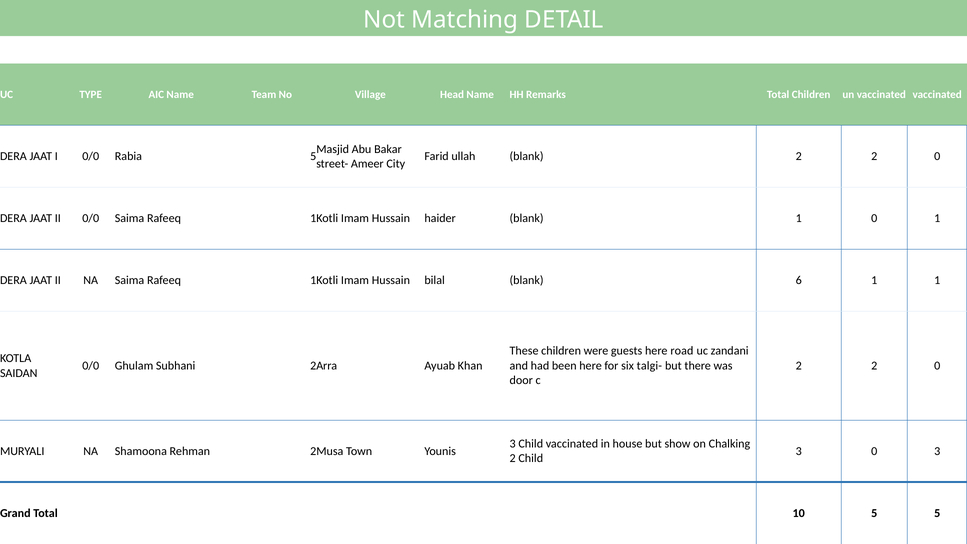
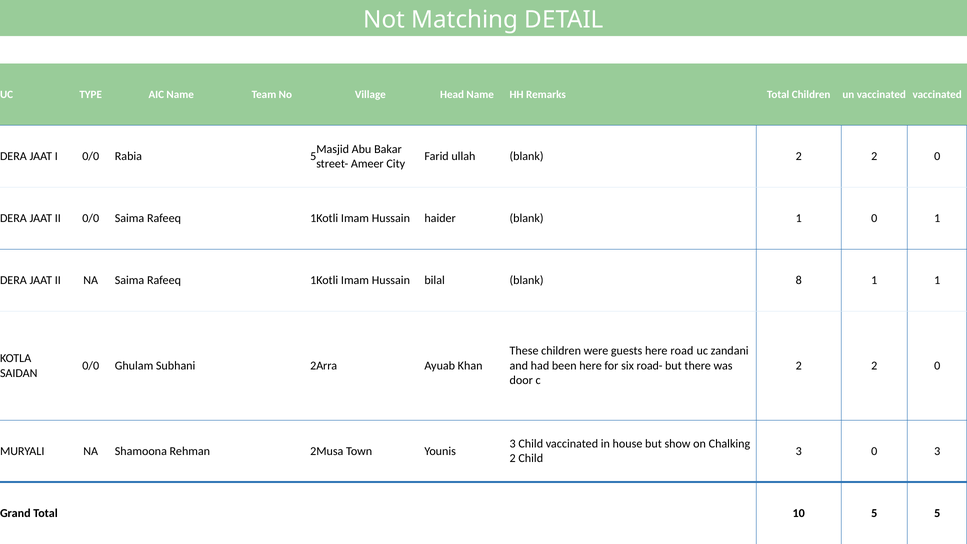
6: 6 -> 8 (799, 280)
talgi-: talgi- -> road- (650, 366)
